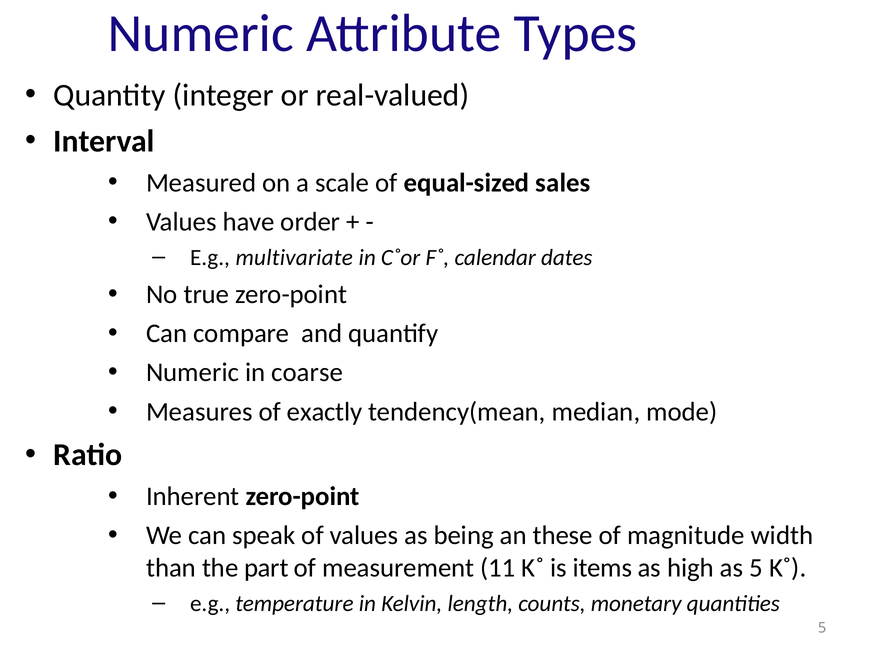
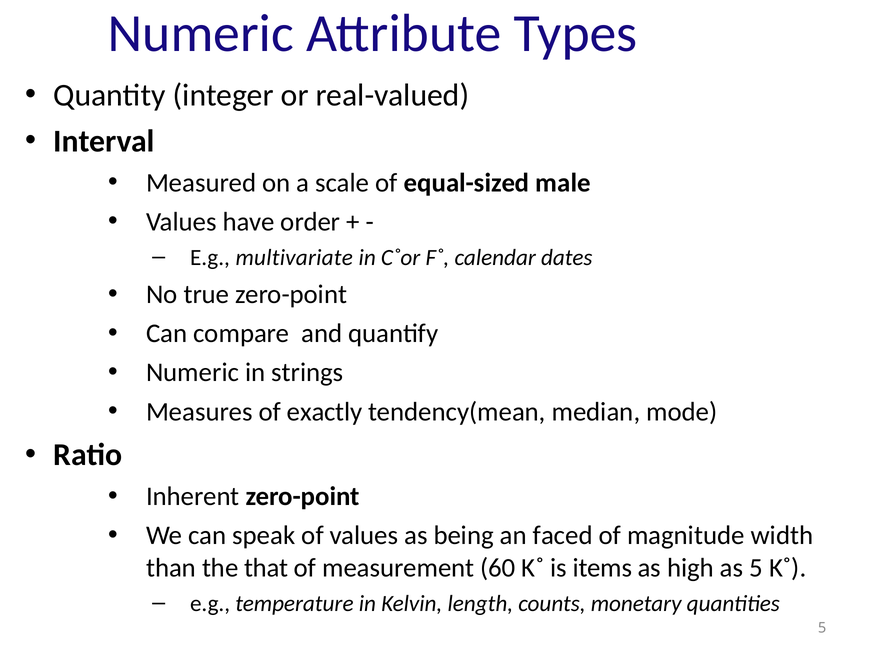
sales: sales -> male (563, 183)
coarse: coarse -> strings (307, 373)
these: these -> faced (563, 536)
part: part -> that (266, 568)
11: 11 -> 60 (498, 568)
